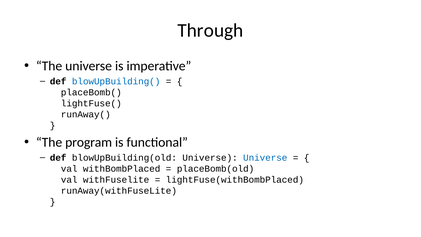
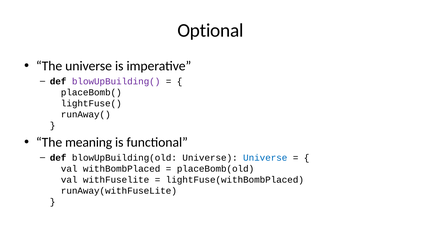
Through: Through -> Optional (211, 31)
blowUpBuilding( colour: blue -> purple (116, 81)
program: program -> meaning (89, 142)
